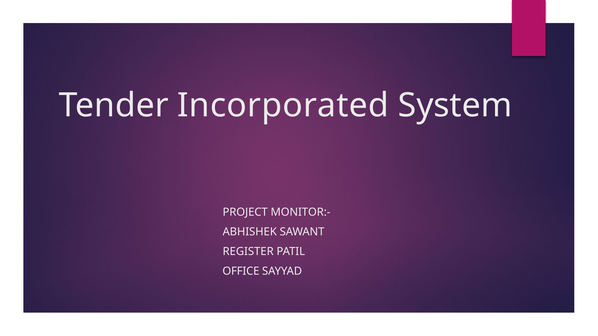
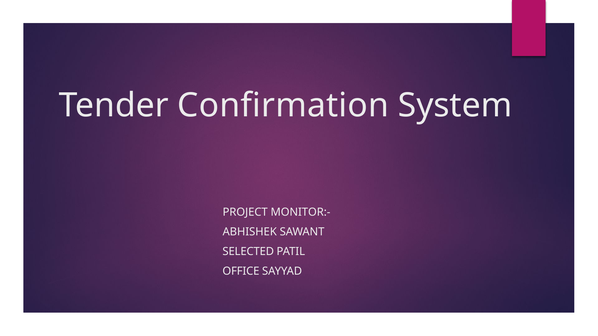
Incorporated: Incorporated -> Confirmation (283, 105)
REGISTER: REGISTER -> SELECTED (248, 252)
